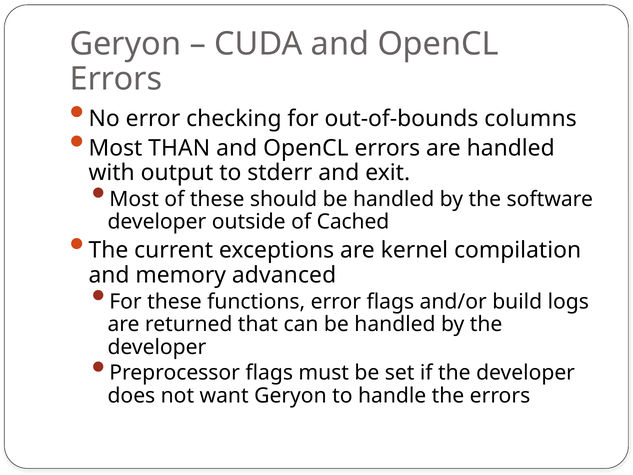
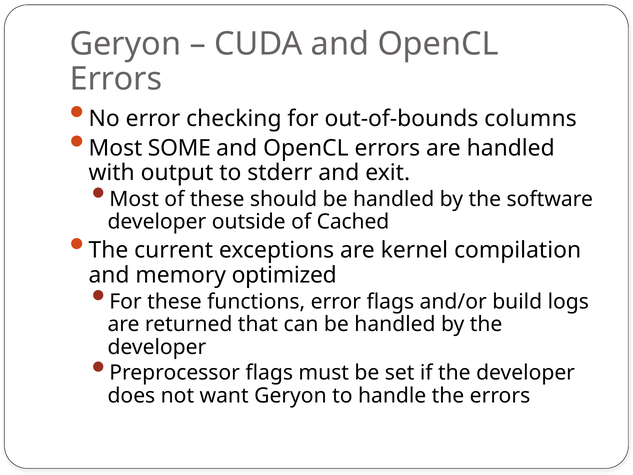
THAN: THAN -> SOME (179, 148)
advanced: advanced -> optimized (284, 275)
